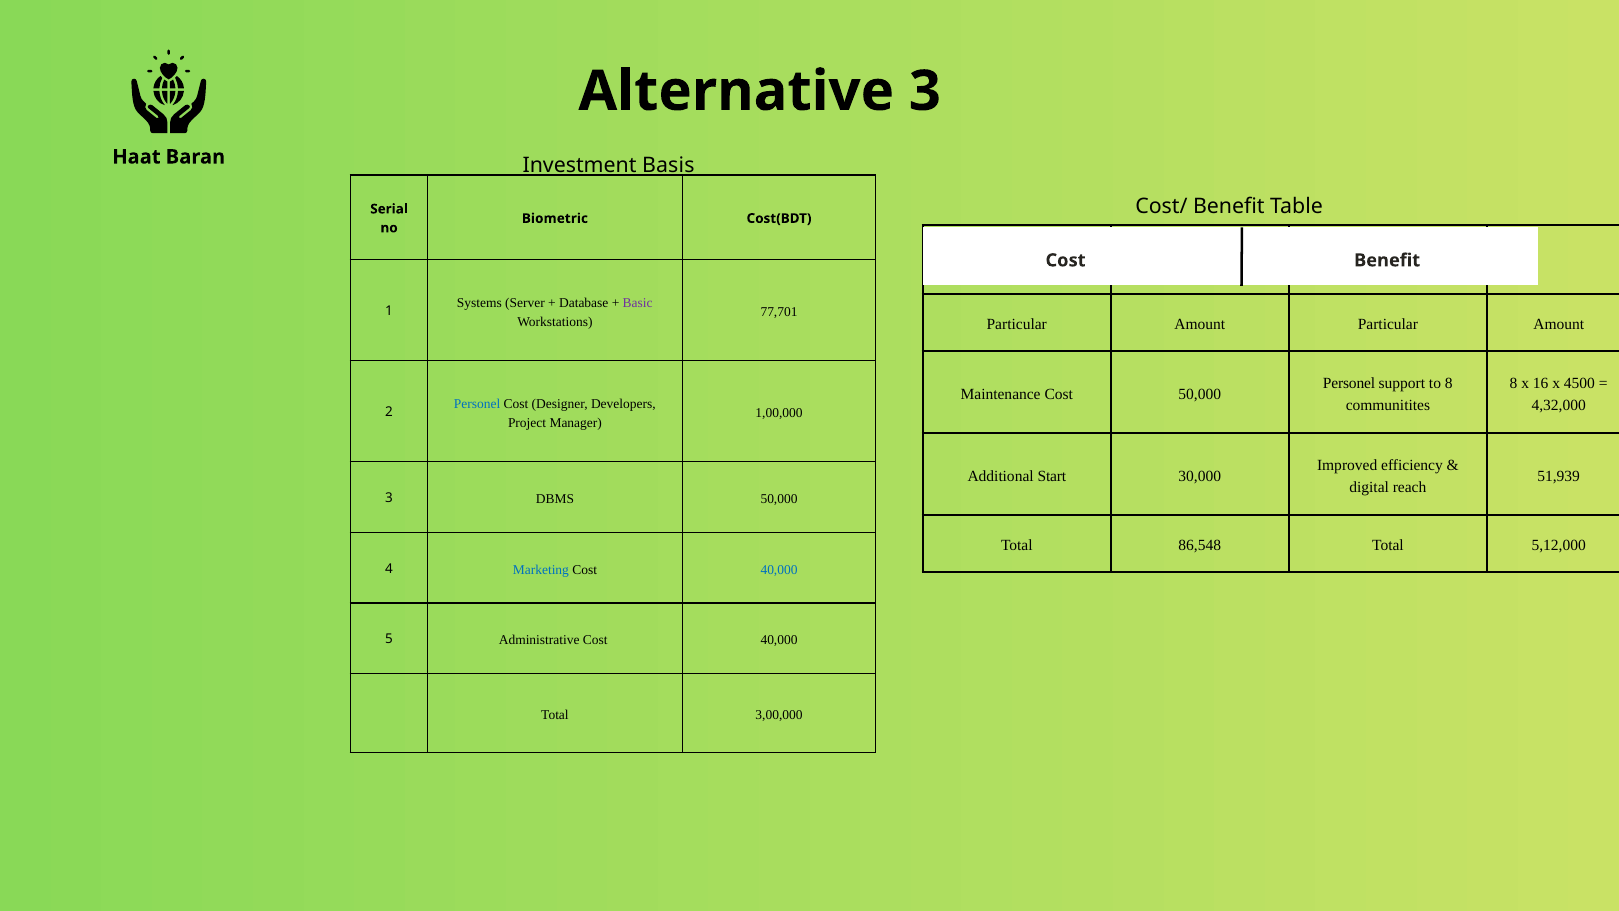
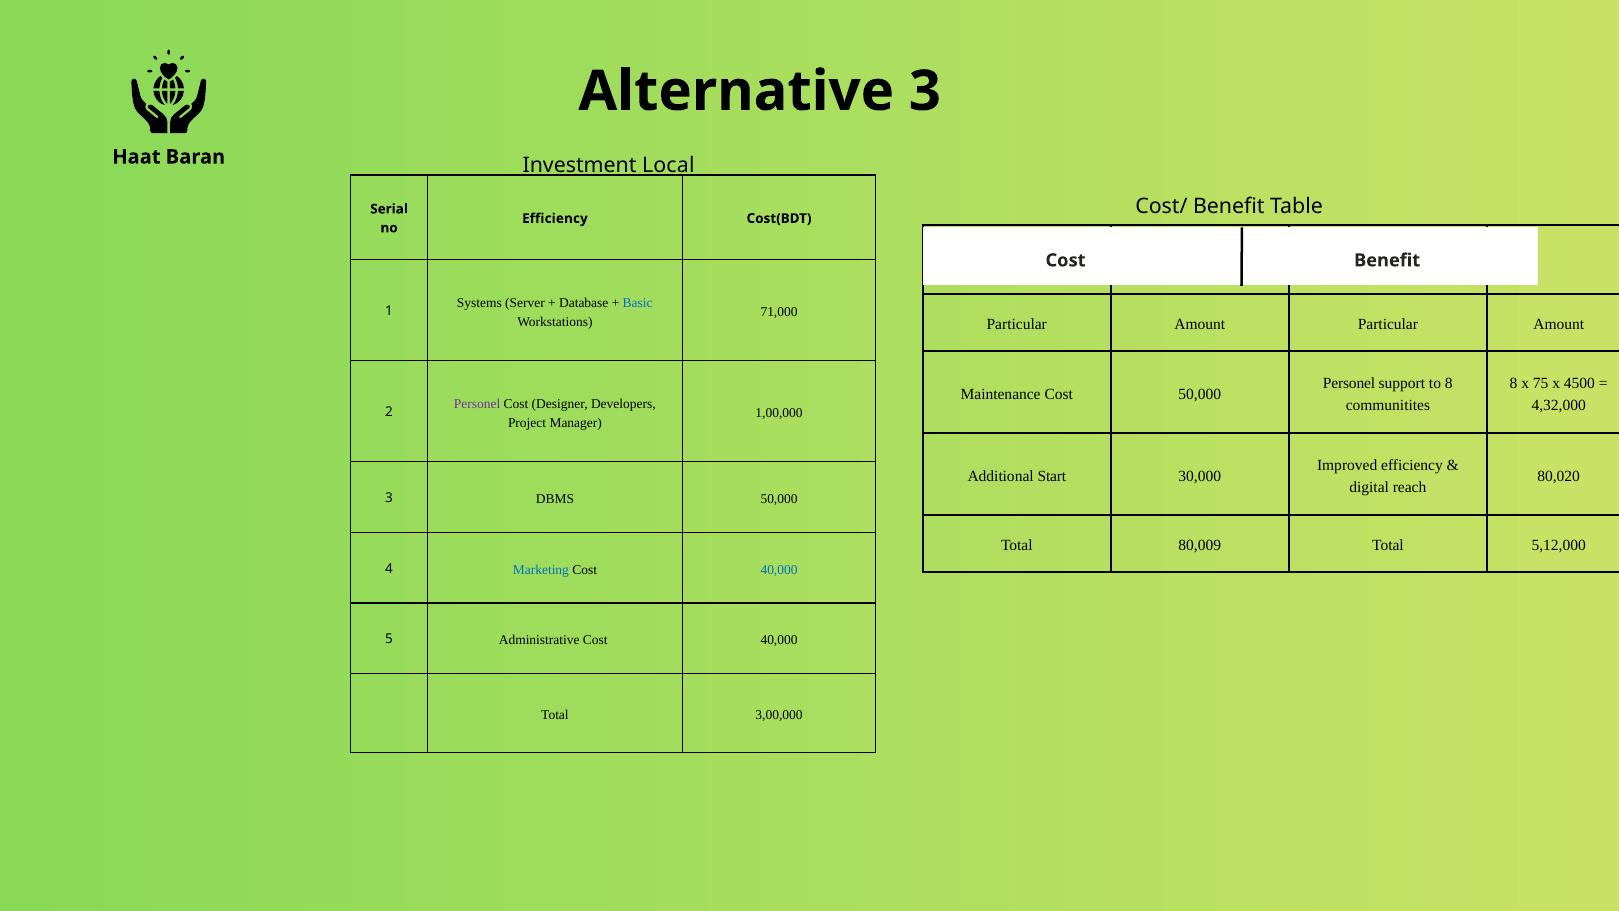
Basis: Basis -> Local (668, 165)
Biometric: Biometric -> Efficiency (555, 218)
Basic colour: purple -> blue (638, 303)
77,701: 77,701 -> 71,000 (779, 312)
16: 16 -> 75 (1541, 383)
Personel colour: blue -> purple (477, 404)
51,939: 51,939 -> 80,020 (1559, 476)
86,548: 86,548 -> 80,009 (1200, 545)
